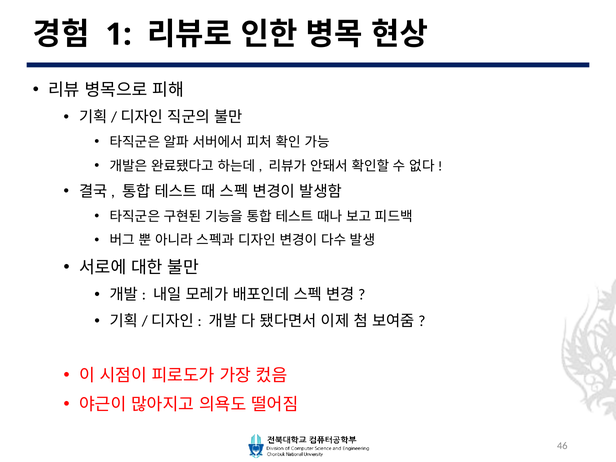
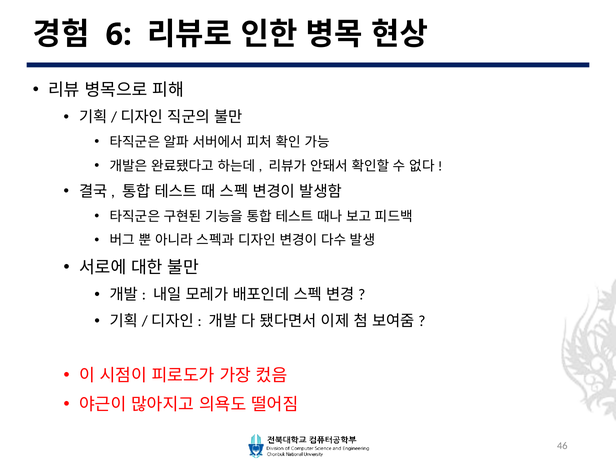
1: 1 -> 6 (119, 35)
